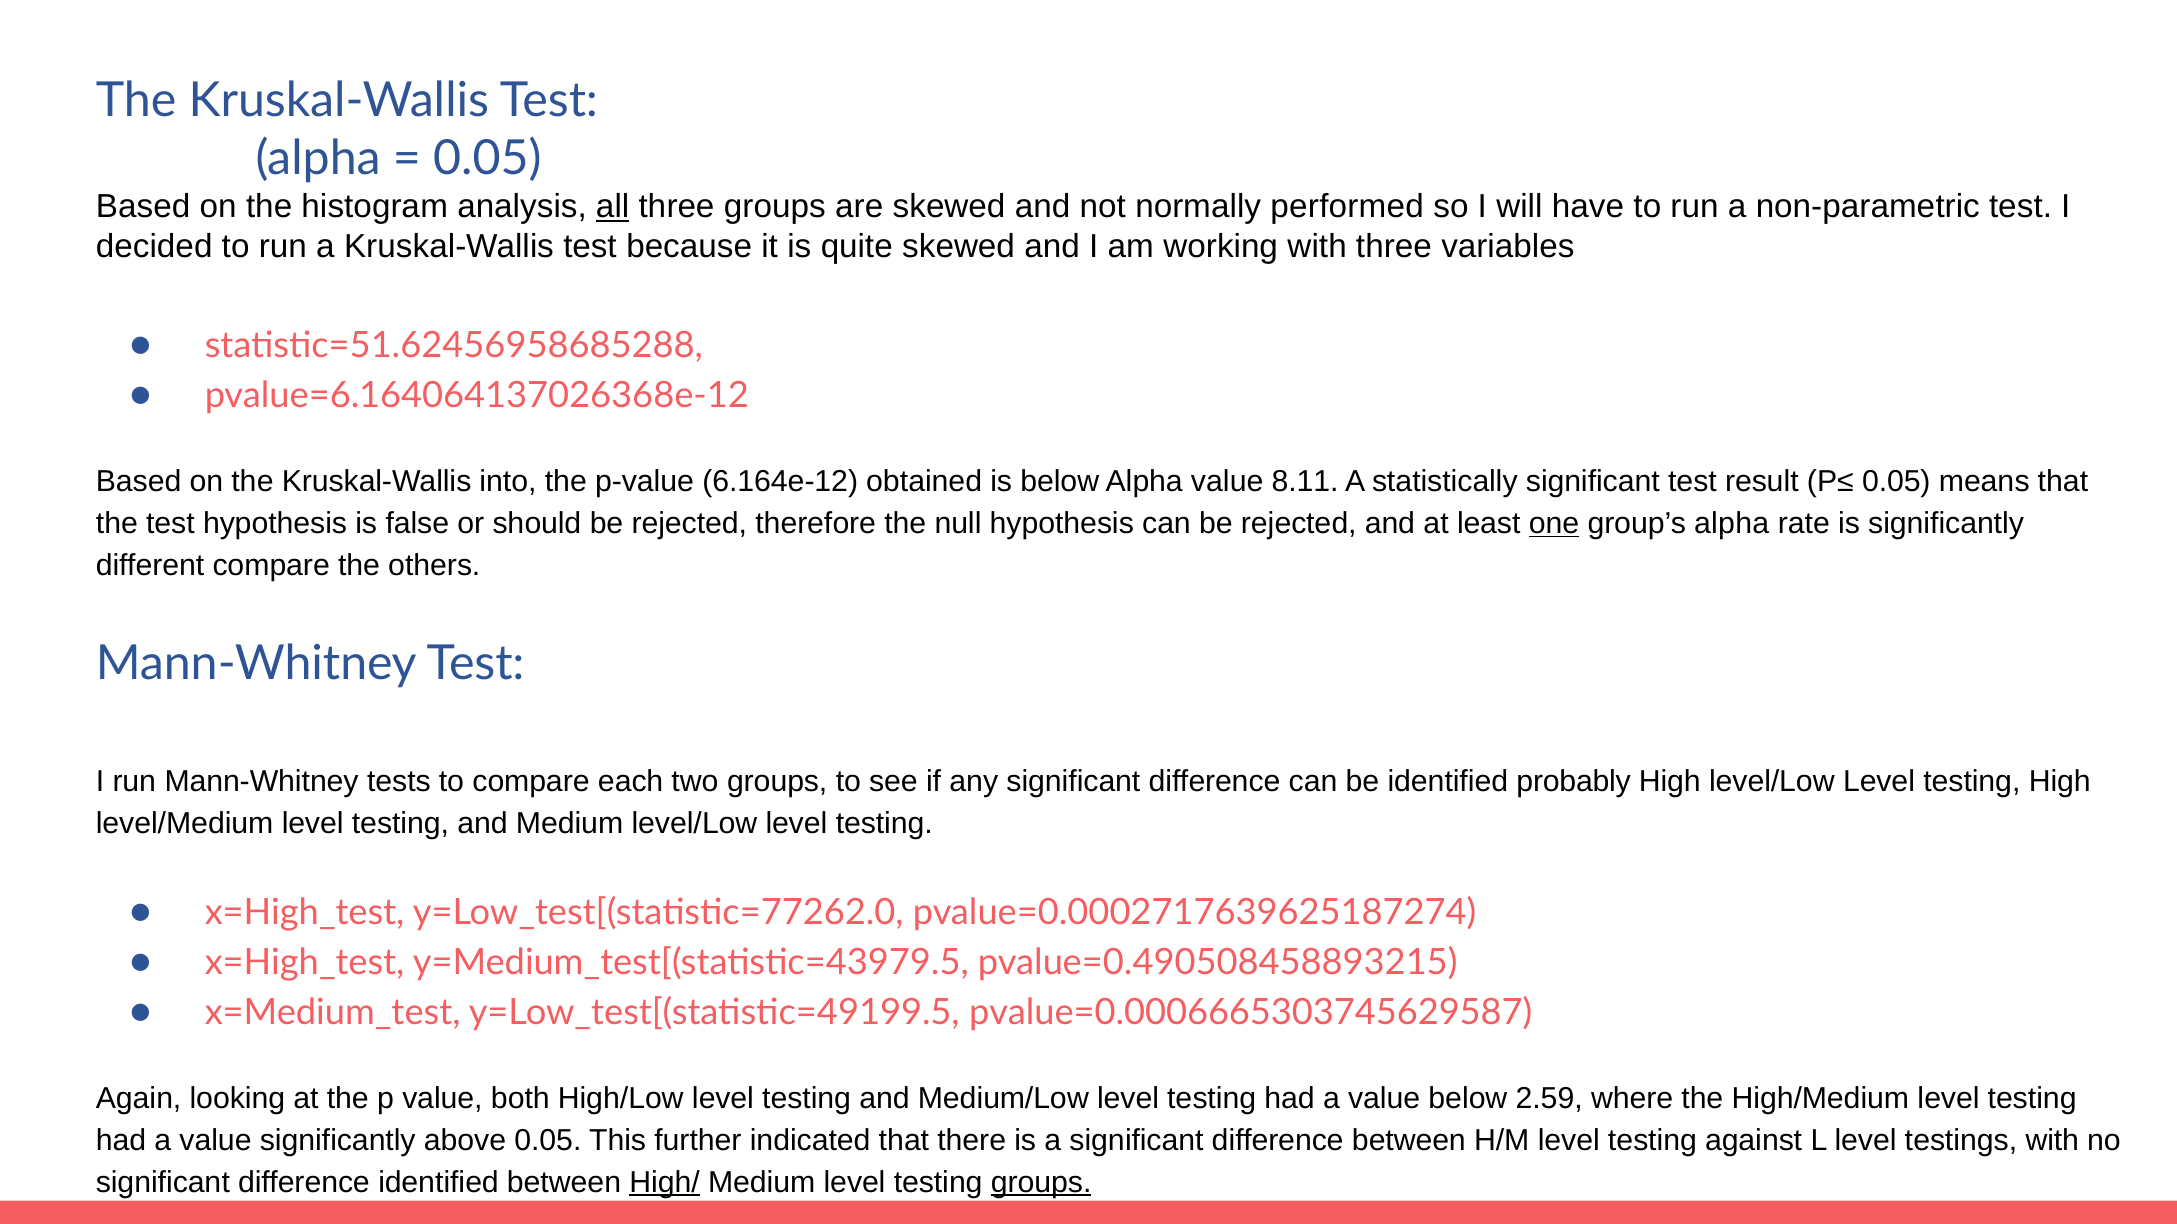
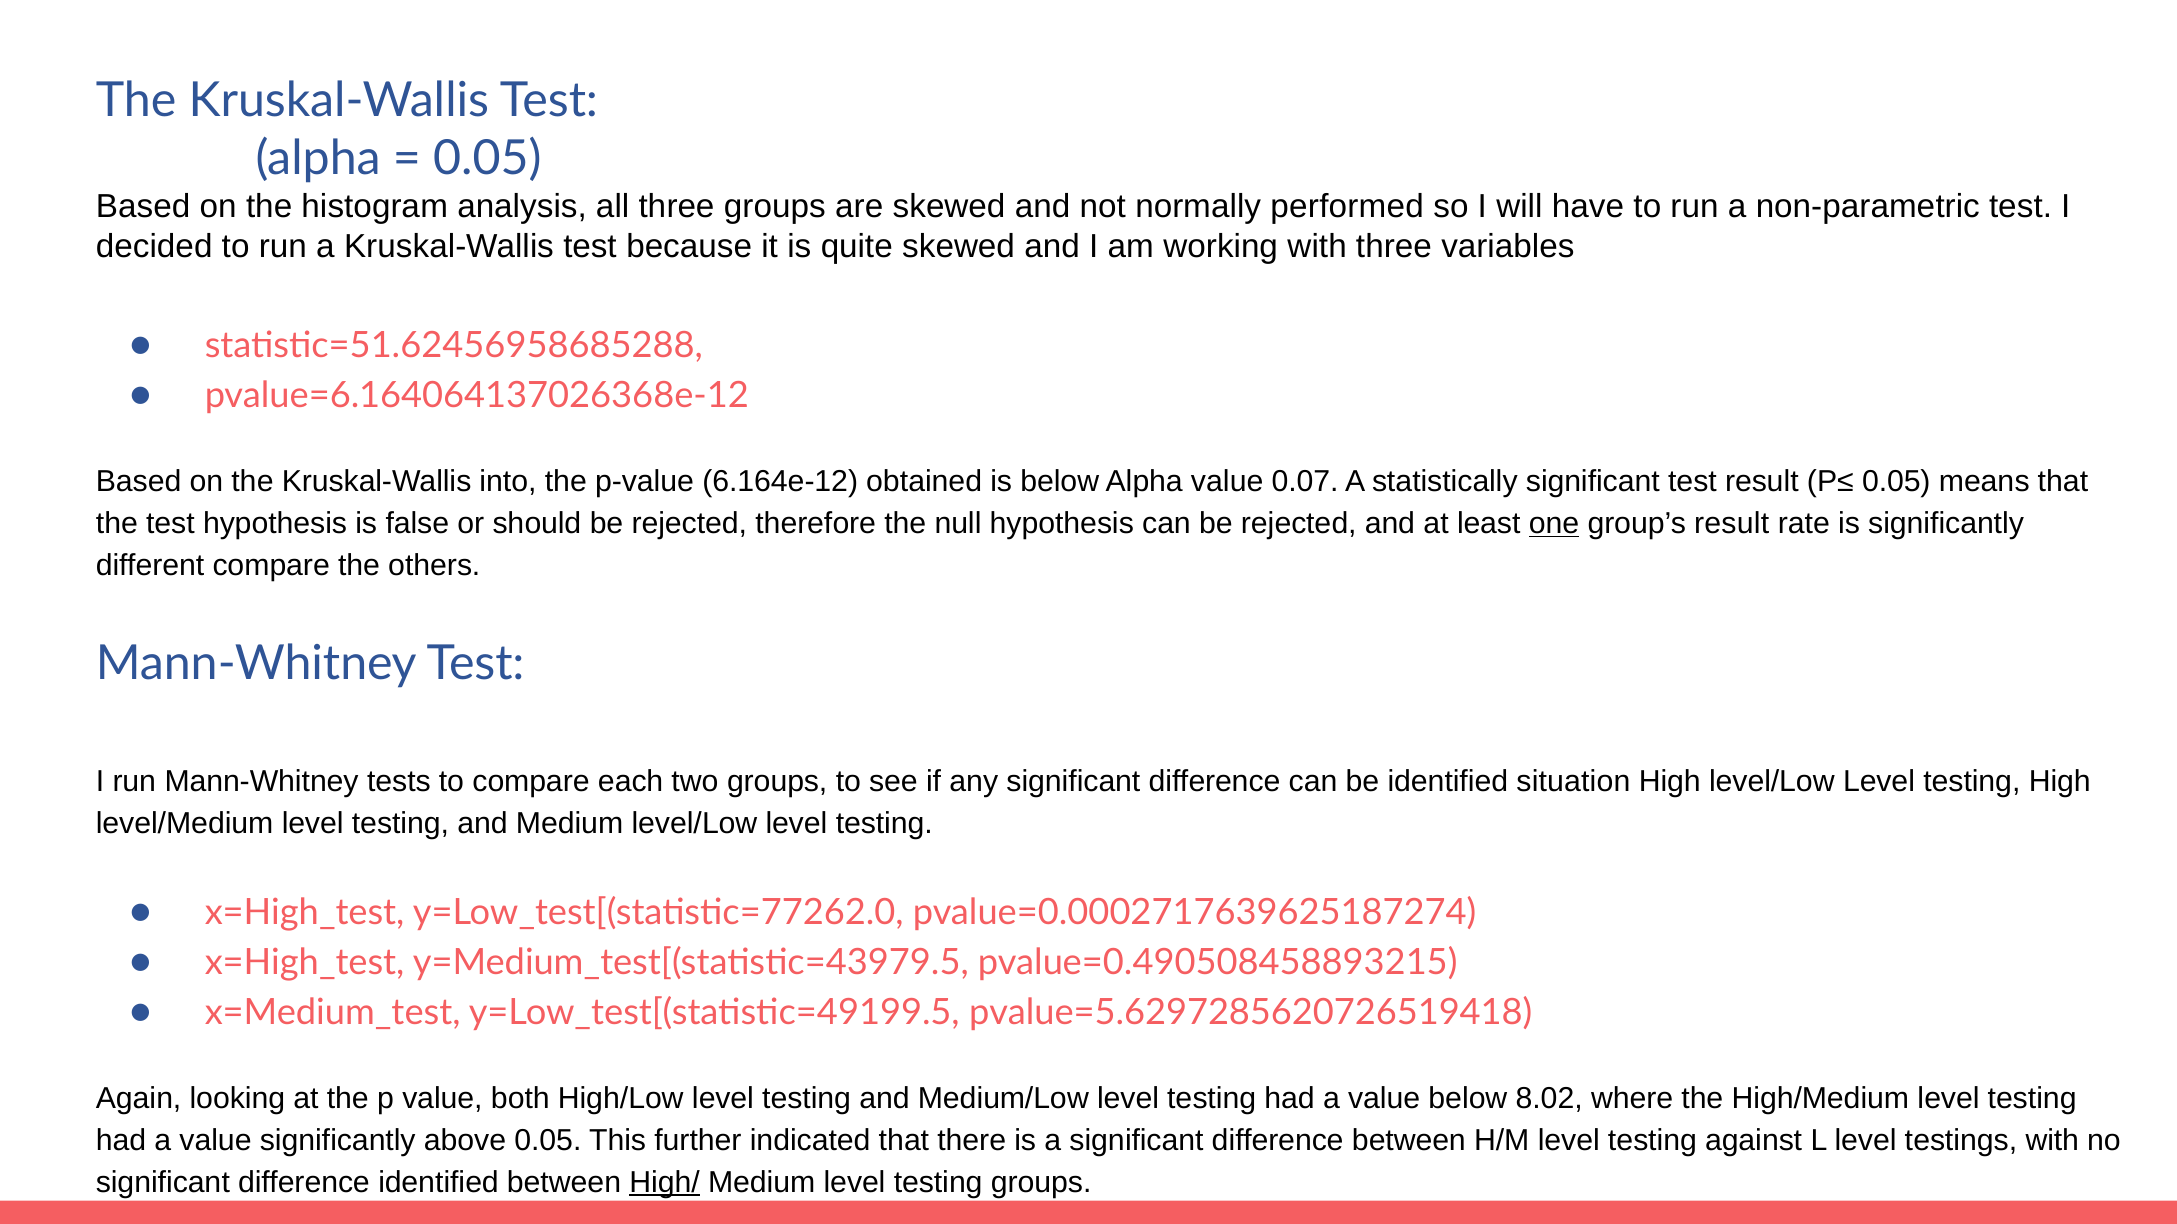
all underline: present -> none (613, 207)
8.11: 8.11 -> 0.07 (1305, 482)
group’s alpha: alpha -> result (1732, 524)
probably: probably -> situation (1573, 782)
pvalue=0.0006665303745629587: pvalue=0.0006665303745629587 -> pvalue=5.6297285620726519418 (1251, 1013)
2.59: 2.59 -> 8.02 (1549, 1099)
groups underline: present -> none (1041, 1183)
